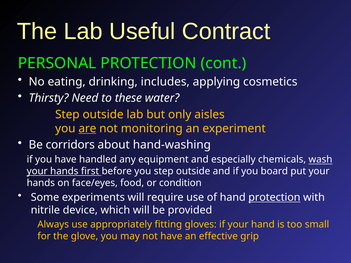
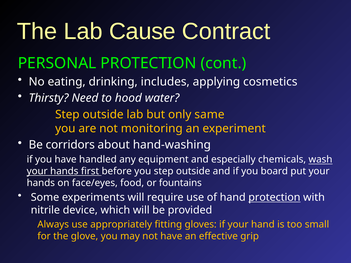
Useful: Useful -> Cause (142, 32)
these: these -> hood (128, 98)
aisles: aisles -> same (209, 115)
are underline: present -> none (87, 129)
condition: condition -> fountains (180, 183)
